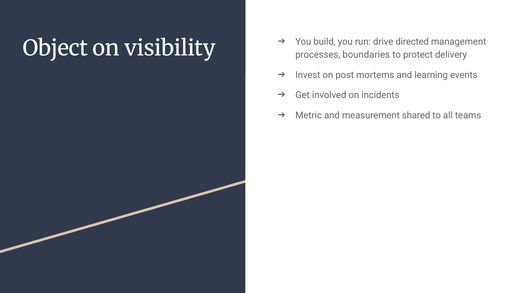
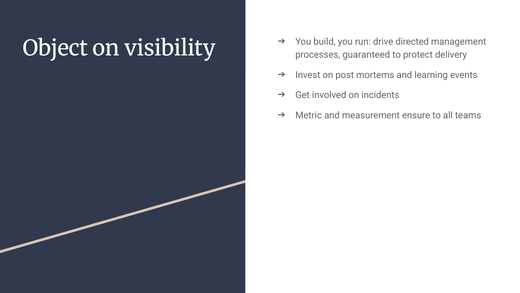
boundaries: boundaries -> guaranteed (366, 55)
shared: shared -> ensure (416, 115)
